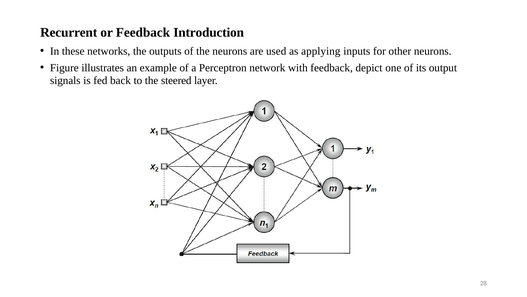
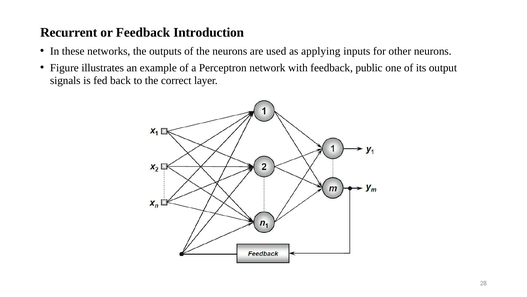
depict: depict -> public (369, 68)
steered: steered -> correct (176, 80)
